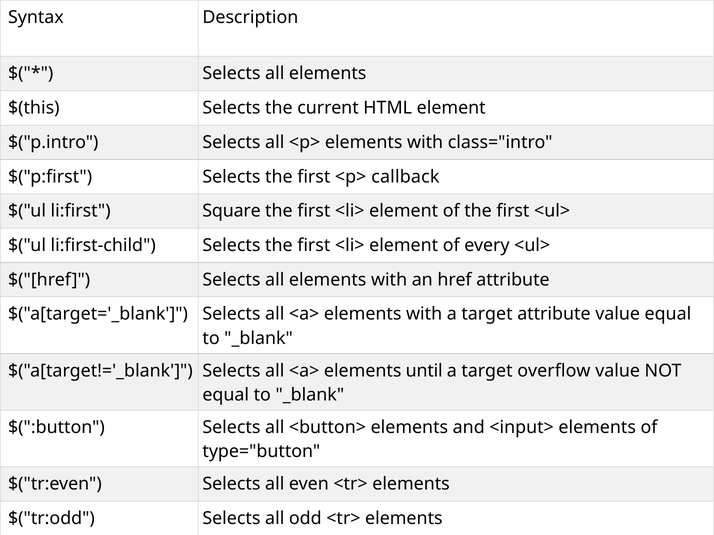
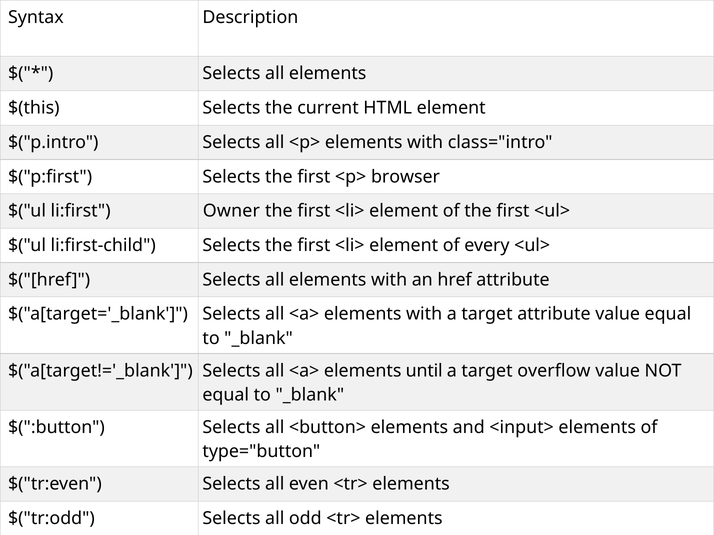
callback: callback -> browser (405, 177)
Square: Square -> Owner (231, 211)
